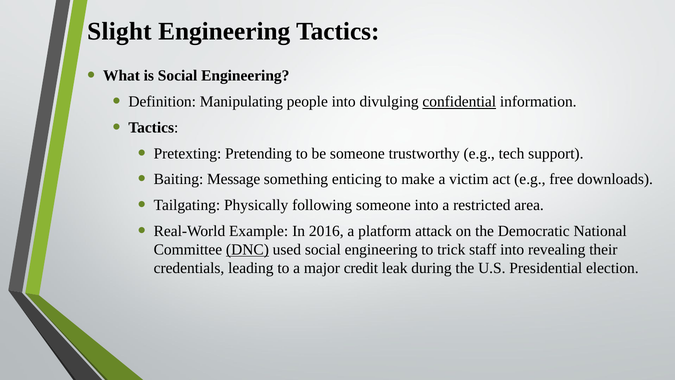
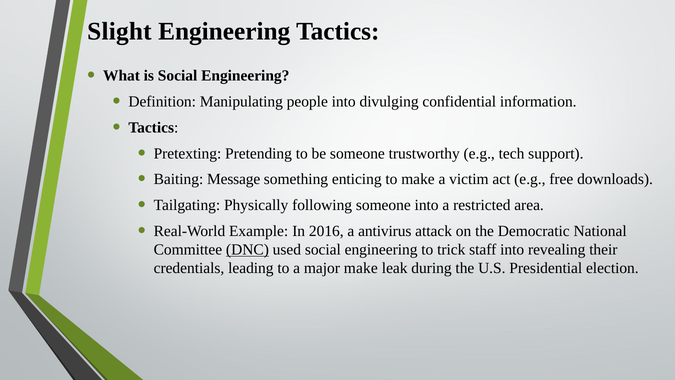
confidential underline: present -> none (459, 102)
platform: platform -> antivirus (385, 231)
major credit: credit -> make (361, 268)
